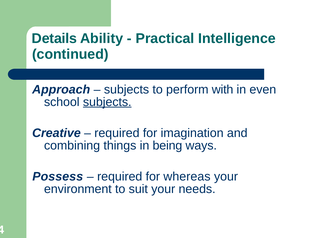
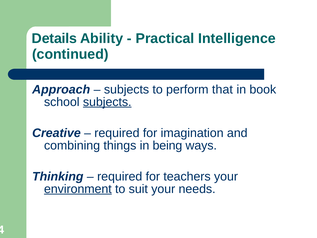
with: with -> that (222, 89)
even: even -> book (263, 89)
Possess: Possess -> Thinking (58, 176)
whereas: whereas -> teachers (187, 176)
environment underline: none -> present (78, 189)
